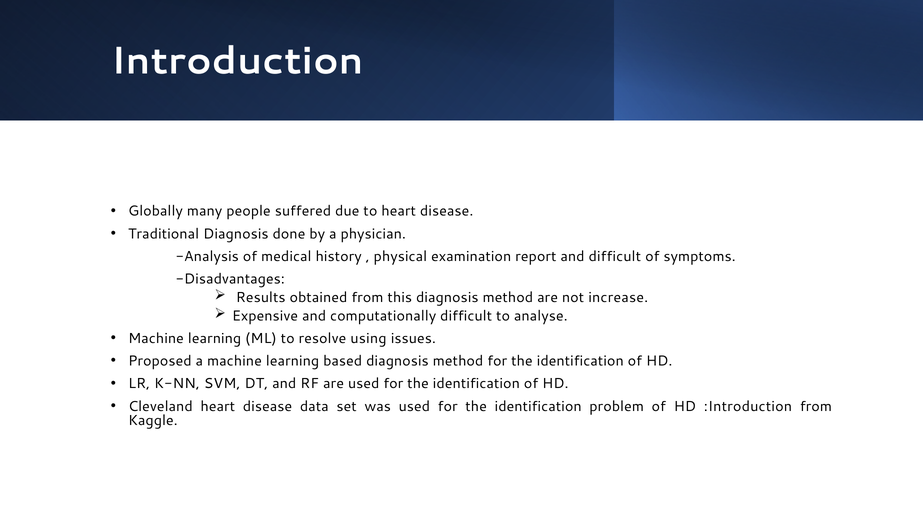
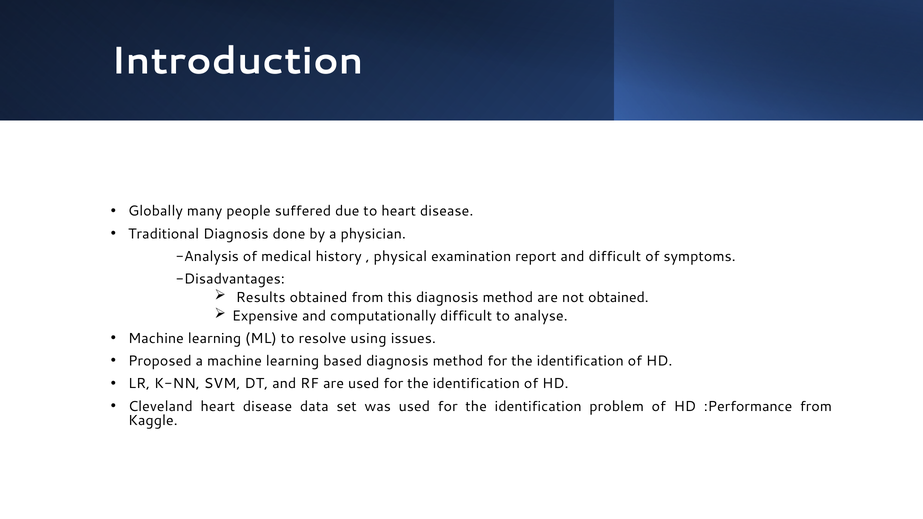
not increase: increase -> obtained (618, 298)
:Introduction: :Introduction -> :Performance (748, 406)
